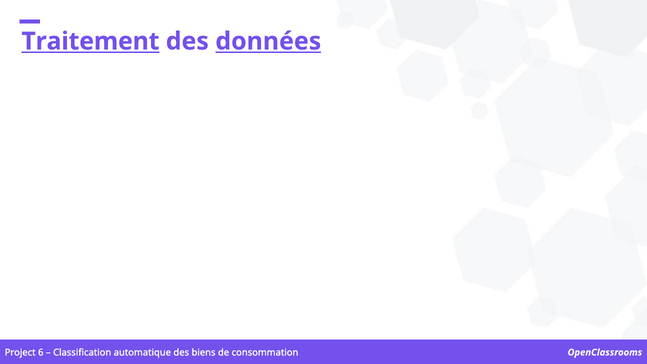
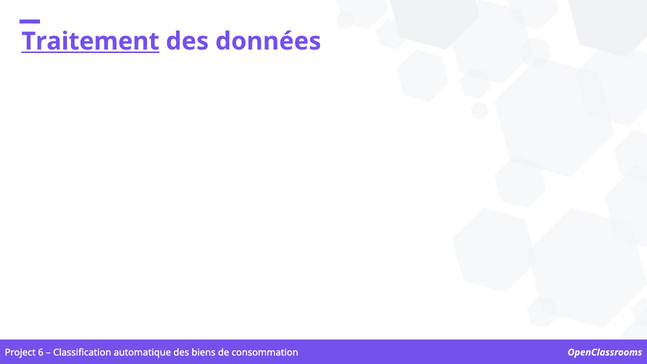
données underline: present -> none (268, 41)
